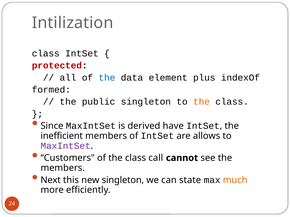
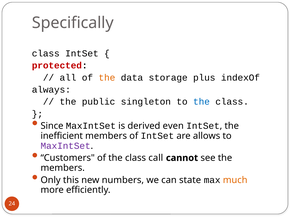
Intilization: Intilization -> Specifically (73, 23)
the colour: blue -> orange (107, 78)
element: element -> storage (168, 78)
formed: formed -> always (51, 90)
the colour: orange -> blue (201, 102)
have: have -> even (173, 126)
Next: Next -> Only (51, 180)
new singleton: singleton -> numbers (123, 180)
